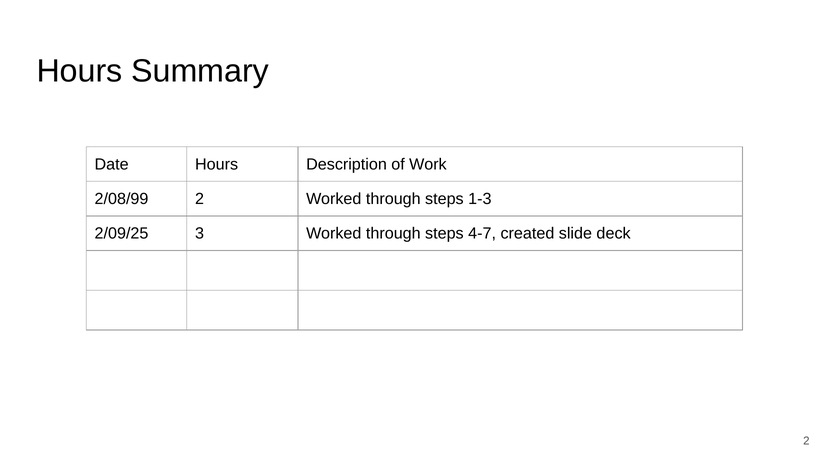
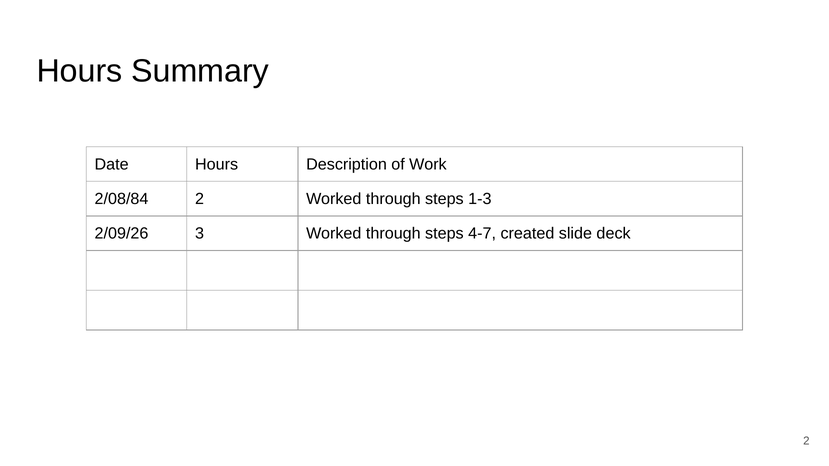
2/08/99: 2/08/99 -> 2/08/84 (122, 199)
2/09/25: 2/09/25 -> 2/09/26 (122, 234)
